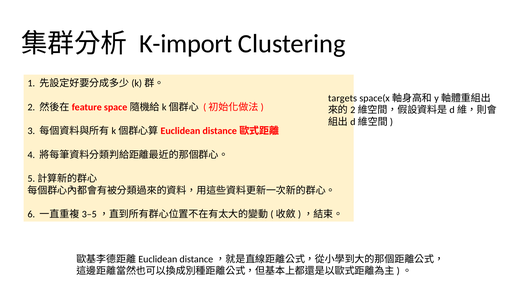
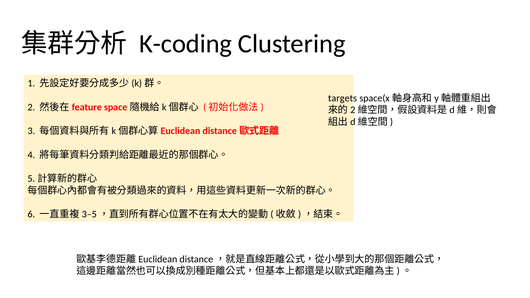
K-import: K-import -> K-coding (186, 44)
